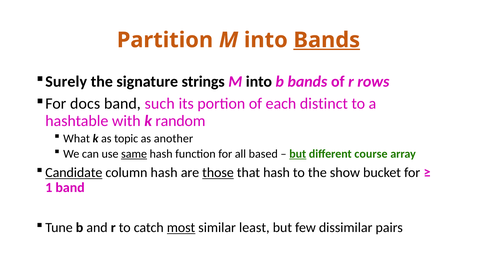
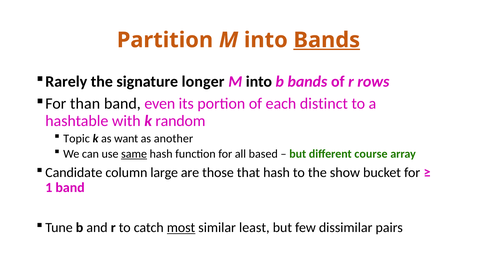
Surely: Surely -> Rarely (66, 82)
strings: strings -> longer (203, 82)
docs: docs -> than (85, 104)
such: such -> even (160, 104)
What: What -> Topic (77, 139)
topic: topic -> want (126, 139)
but underline: present -> none (298, 154)
Candidate underline: present -> none (74, 173)
column hash: hash -> large (164, 173)
those underline: present -> none (218, 173)
